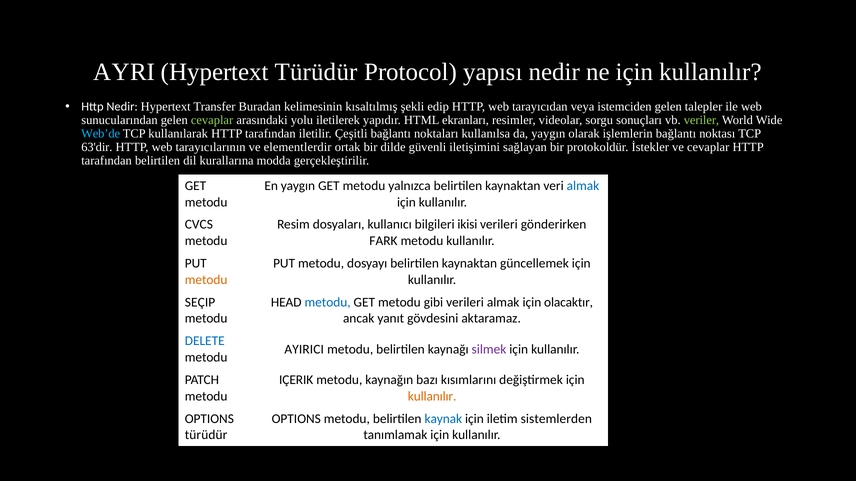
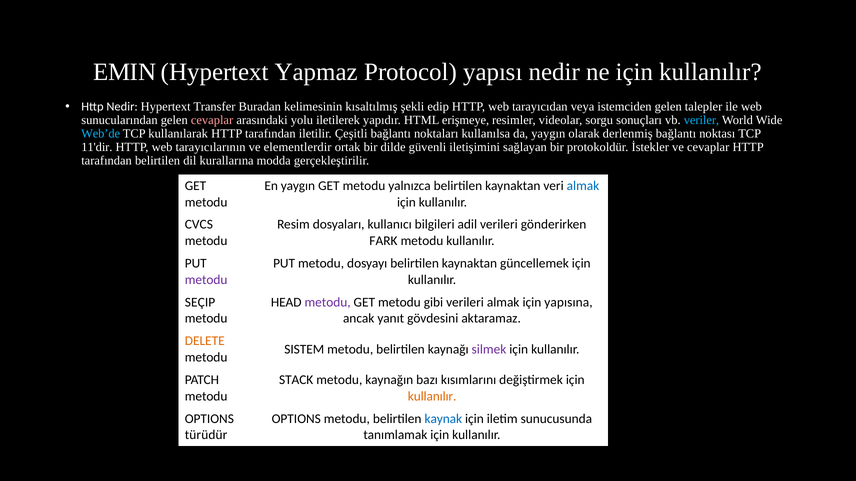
AYRI: AYRI -> EMIN (125, 72)
Hypertext Türüdür: Türüdür -> Yapmaz (316, 72)
cevaplar colour: light green -> pink (212, 120)
ekranları: ekranları -> erişmeye (466, 120)
veriler colour: light green -> light blue (701, 120)
işlemlerin: işlemlerin -> derlenmiş (628, 134)
63'dir: 63'dir -> 11'dir (97, 147)
ikisi: ikisi -> adil (467, 225)
metodu colour: orange -> purple (206, 280)
metodu colour: blue -> purple (328, 302)
olacaktır: olacaktır -> yapısına (568, 302)
DELETE colour: blue -> orange (205, 341)
AYIRICI: AYIRICI -> SISTEM (304, 350)
IÇERIK: IÇERIK -> STACK (296, 380)
sistemlerden: sistemlerden -> sunucusunda (556, 419)
